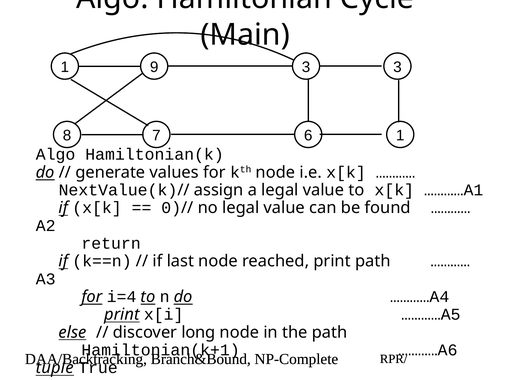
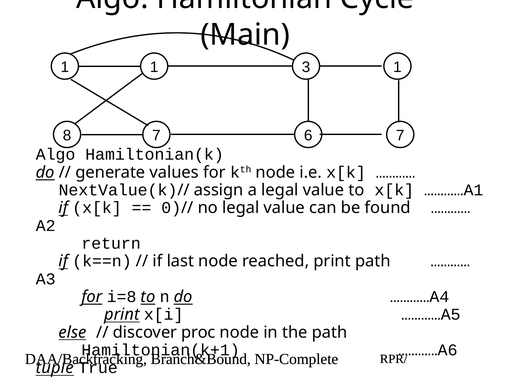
1 9: 9 -> 1 (154, 67)
3 3: 3 -> 1 (397, 67)
6 1: 1 -> 7 (400, 136)
i=4: i=4 -> i=8 (122, 297)
long: long -> proc (198, 332)
